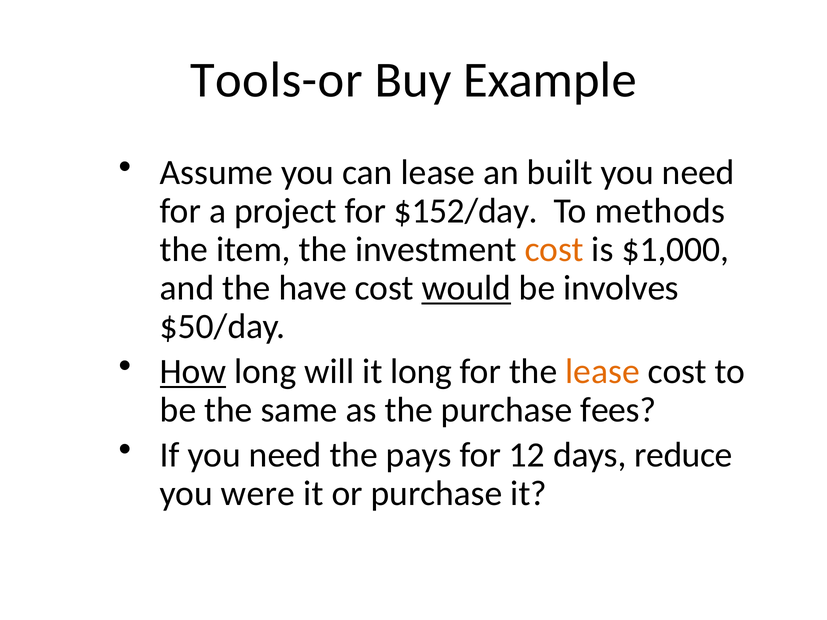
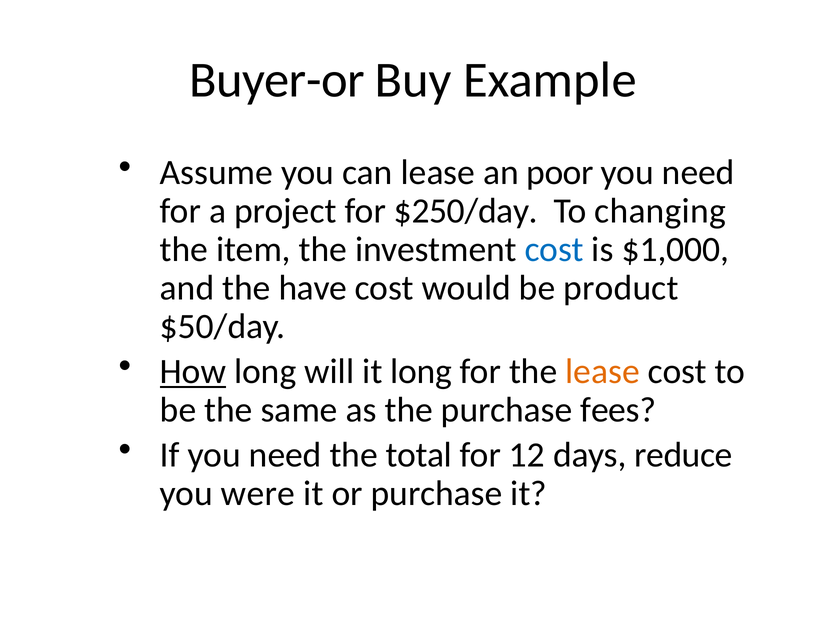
Tools-or: Tools-or -> Buyer-or (277, 80)
built: built -> poor (560, 173)
$152/day: $152/day -> $250/day (466, 211)
methods: methods -> changing (660, 211)
cost colour: orange -> blue (554, 250)
would underline: present -> none (466, 288)
involves: involves -> product (621, 288)
pays: pays -> total (419, 455)
